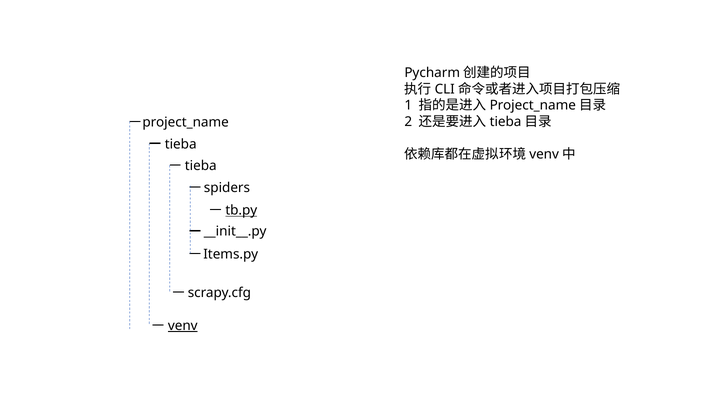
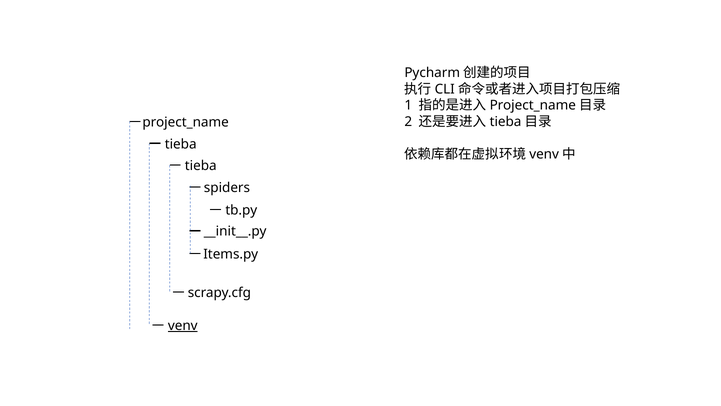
tb.py underline: present -> none (241, 210)
